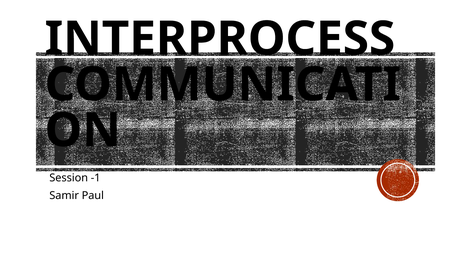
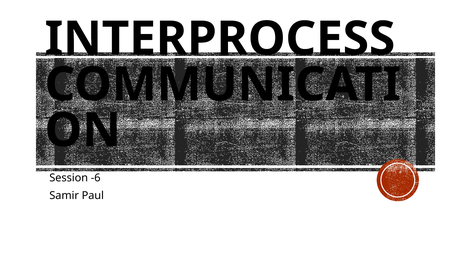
-1: -1 -> -6 (96, 178)
